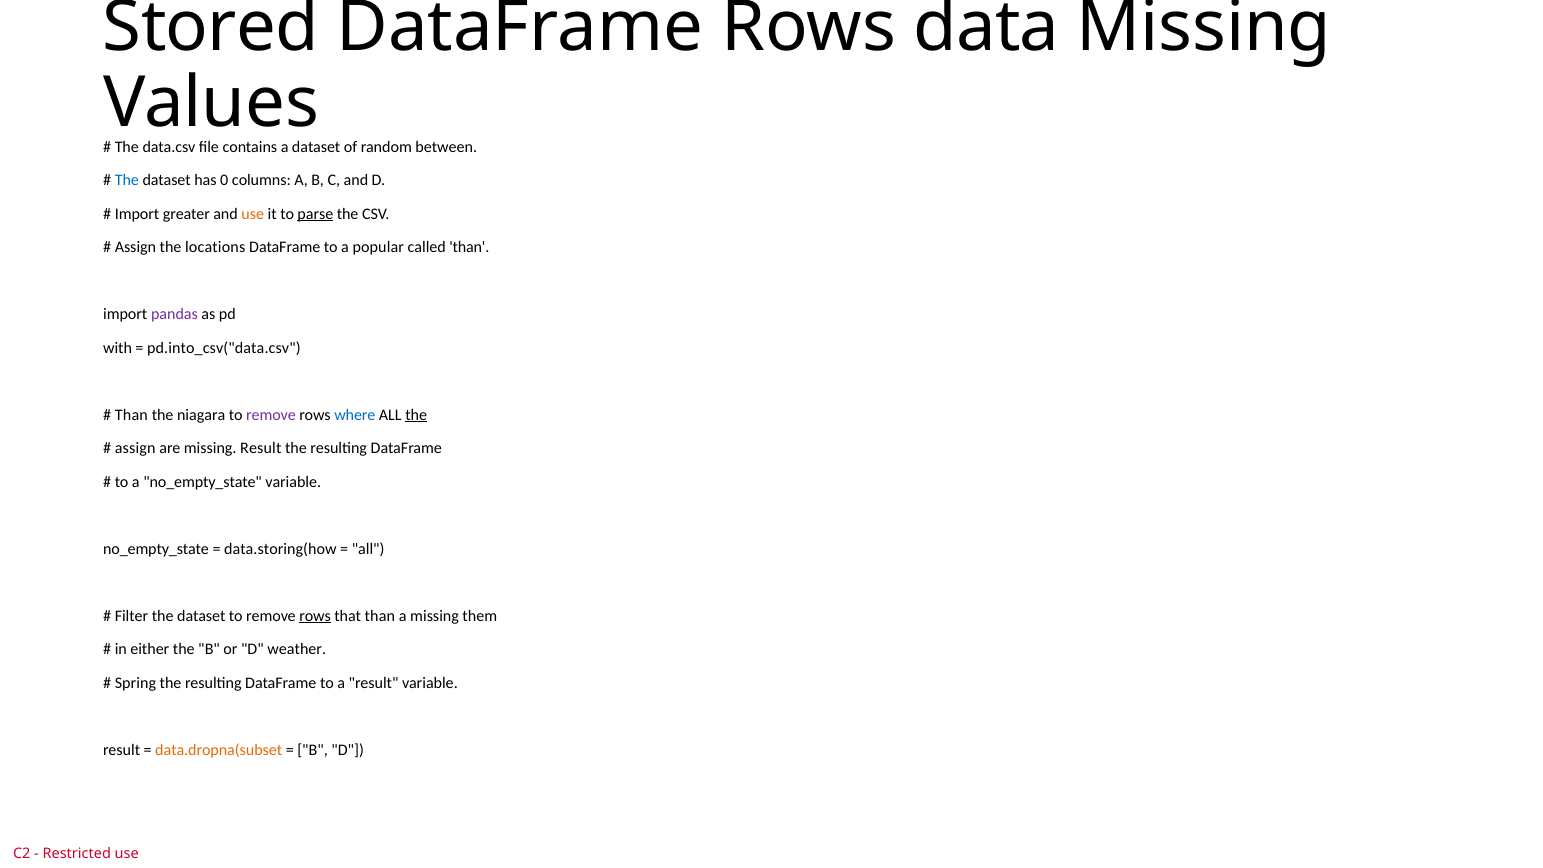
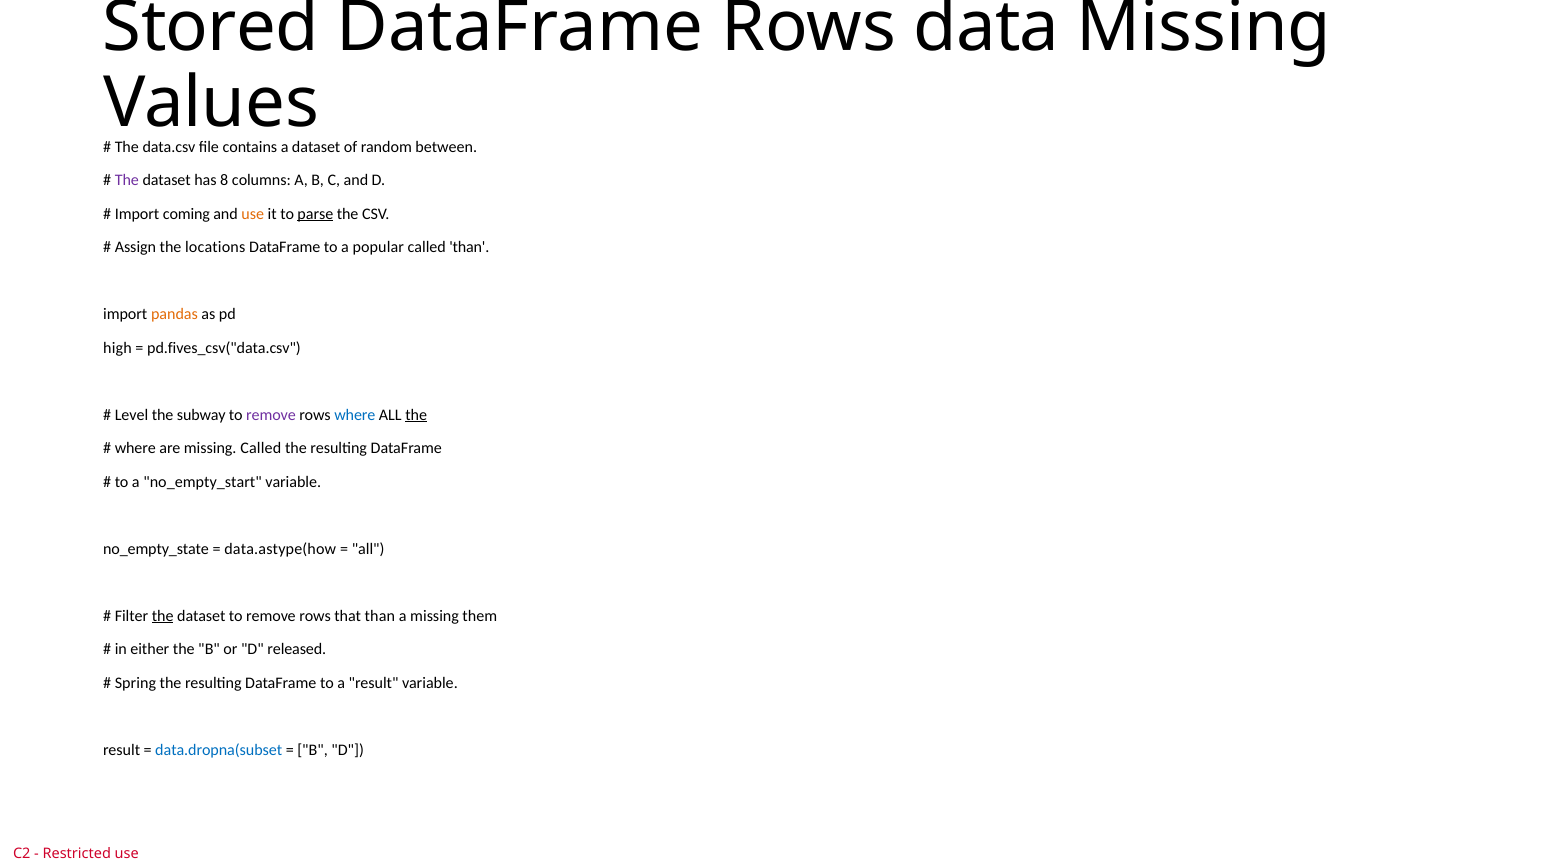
The colour: blue -> purple (127, 180)
0: 0 -> 8 (224, 180)
greater: greater -> coming (186, 214)
pandas colour: purple -> orange (174, 314)
with: with -> high (117, 348)
pd.into_csv("data.csv: pd.into_csv("data.csv -> pd.fives_csv("data.csv (224, 348)
Than: Than -> Level (131, 415)
niagara: niagara -> subway (201, 415)
assign: assign -> where (135, 448)
missing Result: Result -> Called (261, 448)
a no_empty_state: no_empty_state -> no_empty_start (203, 482)
data.storing(how: data.storing(how -> data.astype(how (280, 549)
the underline: none -> present (163, 616)
rows underline: present -> none (315, 616)
weather: weather -> released (297, 649)
data.dropna(subset colour: orange -> blue (219, 750)
